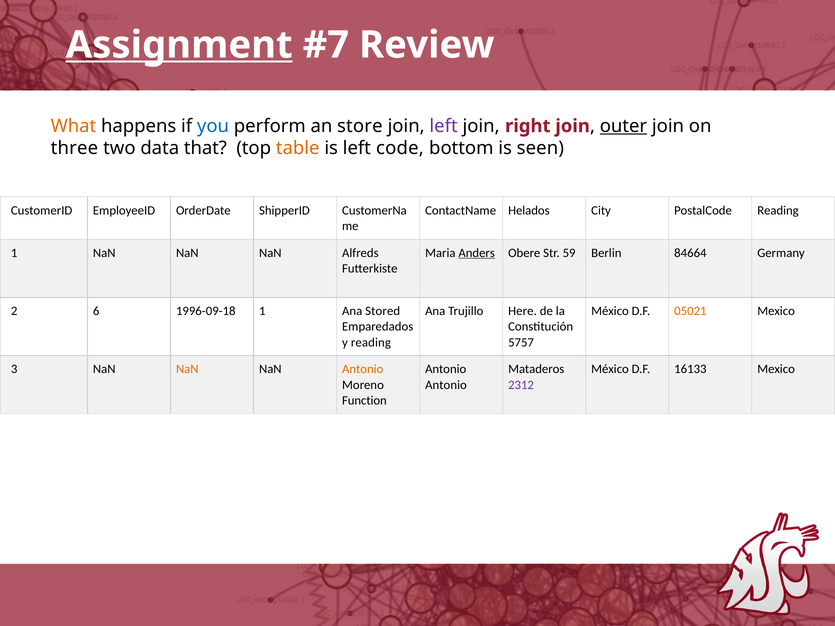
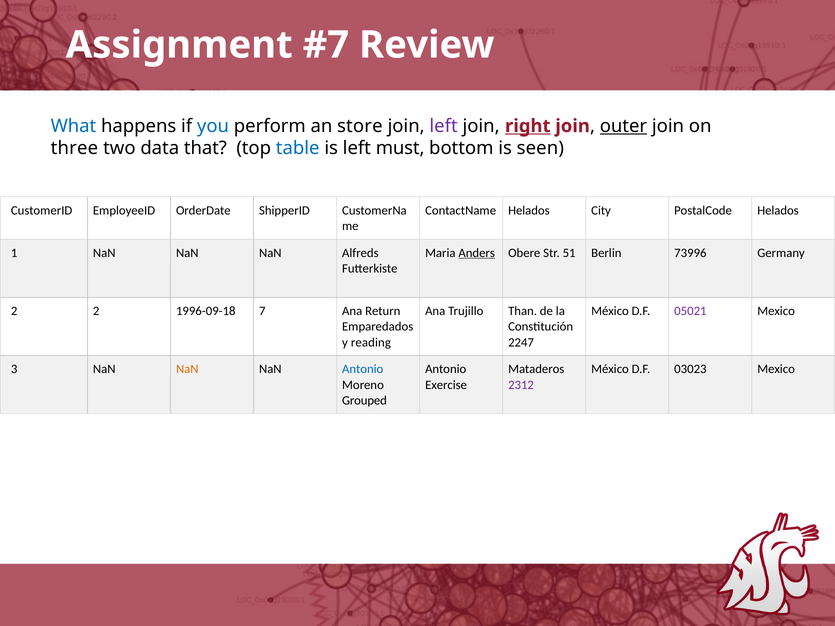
Assignment underline: present -> none (179, 45)
What colour: orange -> blue (73, 126)
right underline: none -> present (528, 126)
table colour: orange -> blue (298, 148)
code: code -> must (400, 148)
PostalCode Reading: Reading -> Helados (778, 210)
59: 59 -> 51 (569, 253)
84664: 84664 -> 73996 (690, 253)
2 6: 6 -> 2 (96, 311)
1996-09-18 1: 1 -> 7 (262, 311)
Stored: Stored -> Return (383, 311)
Here: Here -> Than (523, 311)
05021 colour: orange -> purple (690, 311)
5757: 5757 -> 2247 (521, 343)
Antonio colour: orange -> blue (363, 369)
16133: 16133 -> 03023 (690, 369)
Antonio: Antonio -> Exercise (446, 385)
Function: Function -> Grouped (364, 401)
